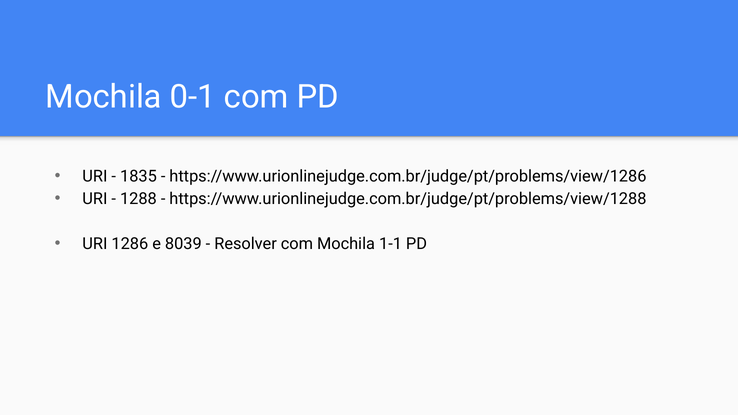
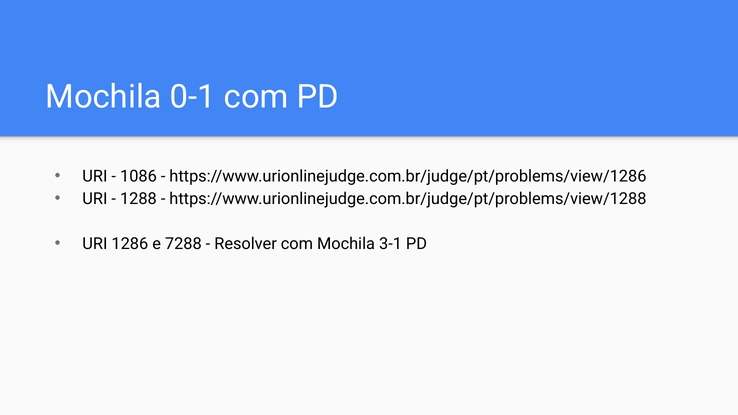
1835: 1835 -> 1086 (138, 176)
8039: 8039 -> 7288 (183, 244)
1-1: 1-1 -> 3-1 (391, 244)
